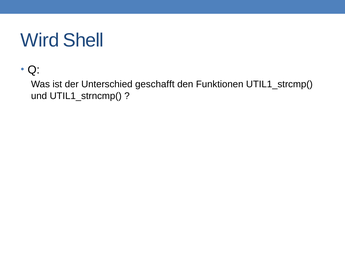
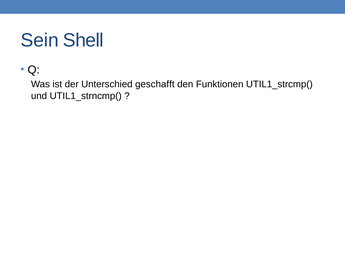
Wird: Wird -> Sein (40, 40)
